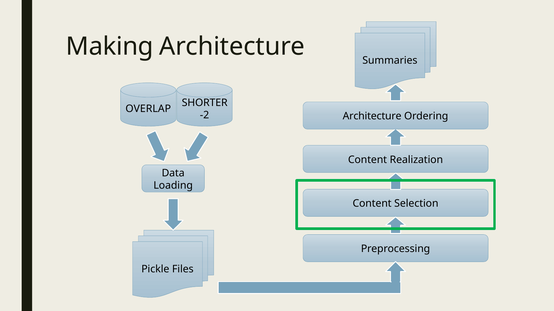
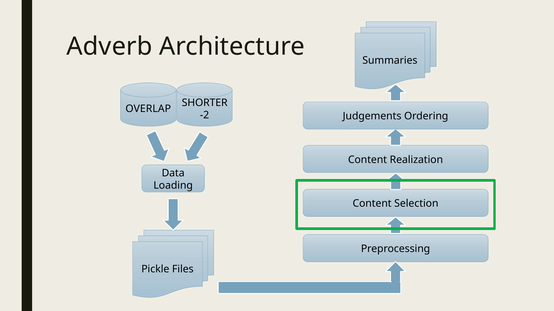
Making: Making -> Adverb (109, 47)
Architecture: Architecture -> Judgements (372, 116)
